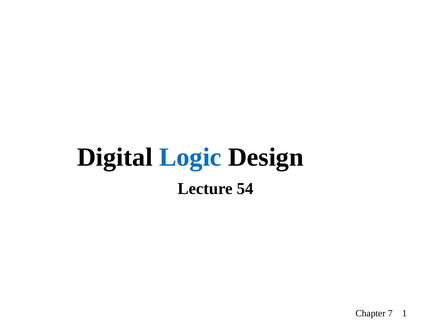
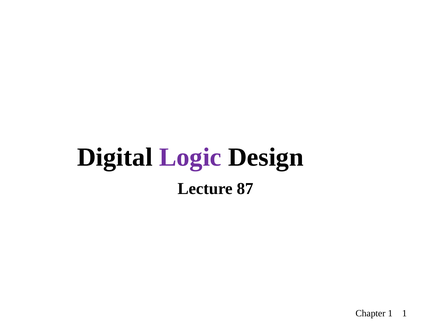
Logic colour: blue -> purple (190, 157)
54: 54 -> 87 (245, 189)
Chapter 7: 7 -> 1 (390, 313)
